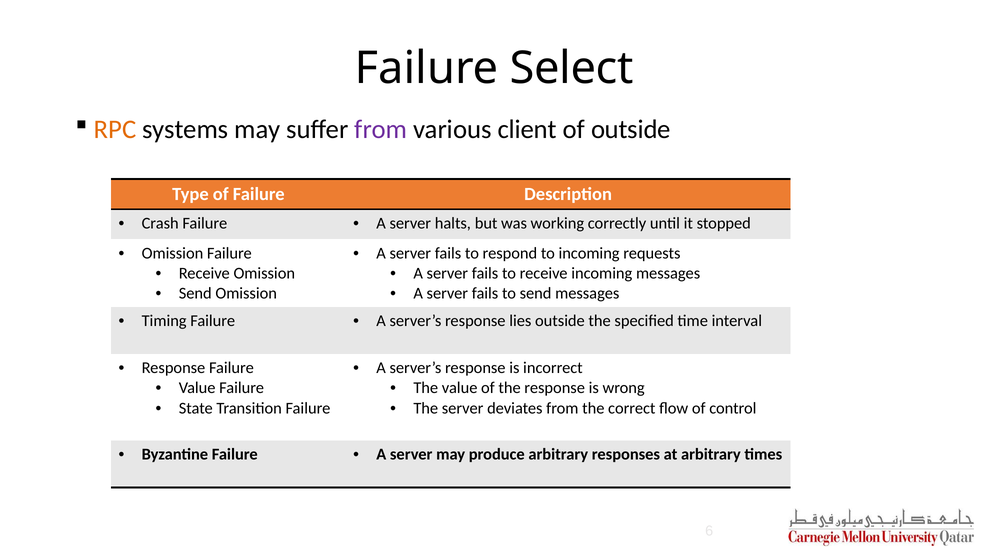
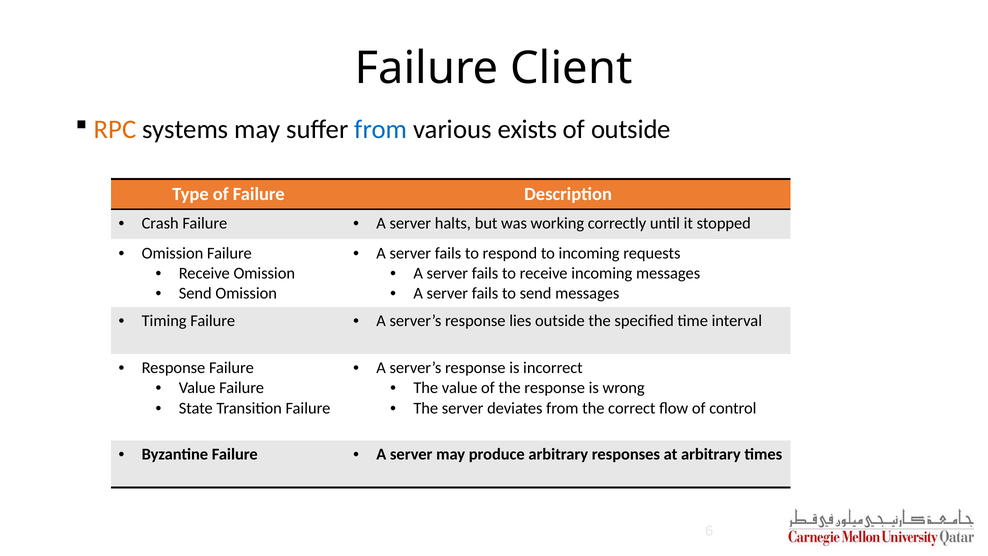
Select: Select -> Client (571, 68)
from colour: purple -> blue (381, 129)
client: client -> exists (527, 129)
